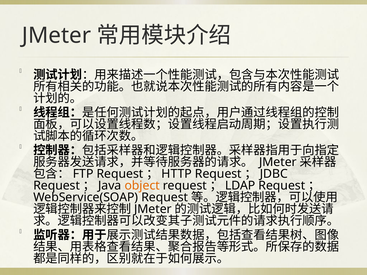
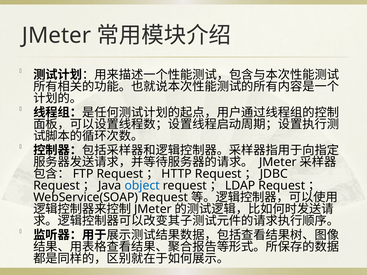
object colour: orange -> blue (142, 186)
